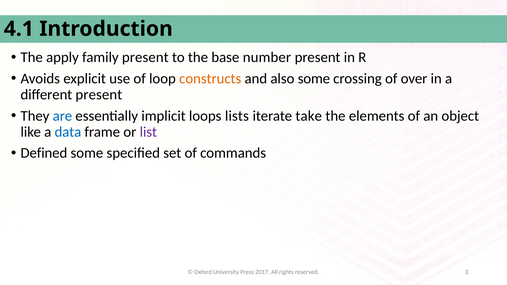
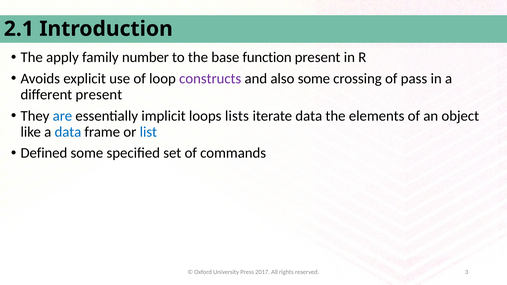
4.1: 4.1 -> 2.1 (19, 29)
family present: present -> number (145, 57)
number: number -> function (267, 57)
constructs colour: orange -> purple (210, 79)
over: over -> pass (414, 79)
iterate take: take -> data (309, 116)
list colour: purple -> blue (148, 132)
